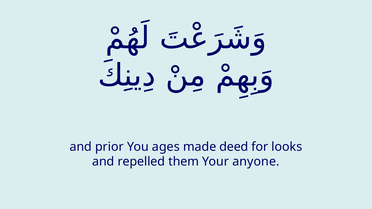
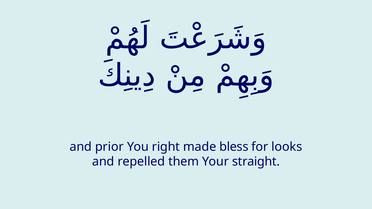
ages: ages -> right (166, 147)
deed: deed -> bless (234, 147)
anyone: anyone -> straight (256, 162)
